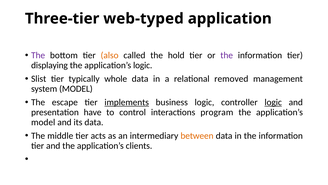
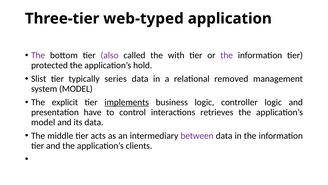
also colour: orange -> purple (110, 55)
hold: hold -> with (176, 55)
displaying: displaying -> protected (49, 65)
application’s logic: logic -> hold (143, 65)
whole: whole -> series (116, 79)
escape: escape -> explicit (65, 102)
logic underline: present -> none (273, 102)
program: program -> retrieves (217, 112)
between colour: orange -> purple (197, 135)
